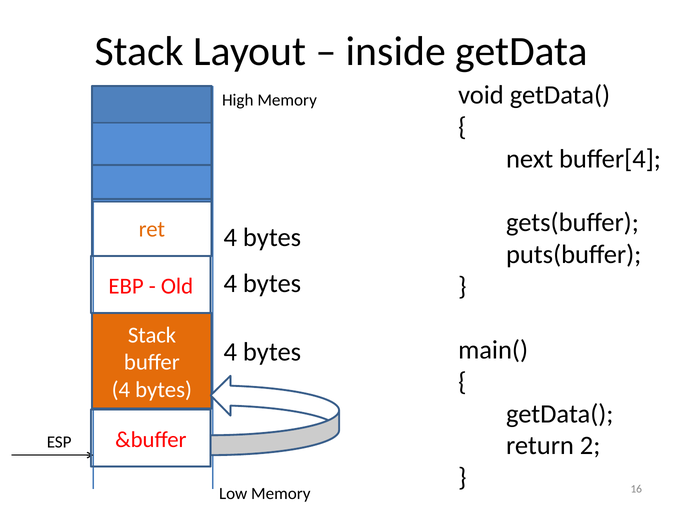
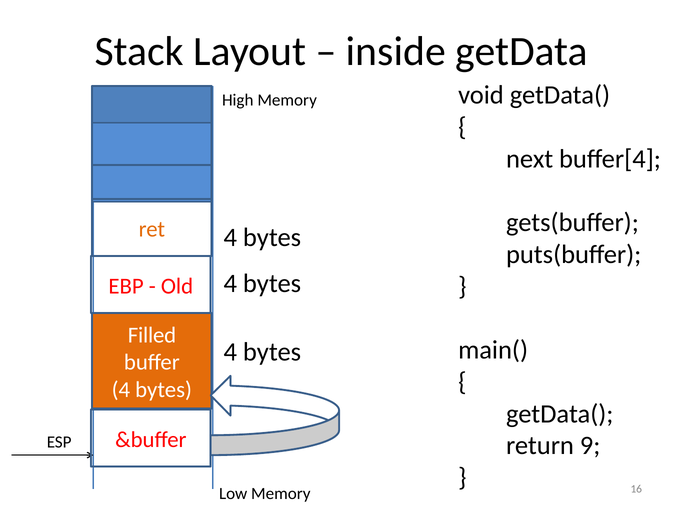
Stack: Stack -> Filled (152, 335)
2: 2 -> 9 (590, 446)
